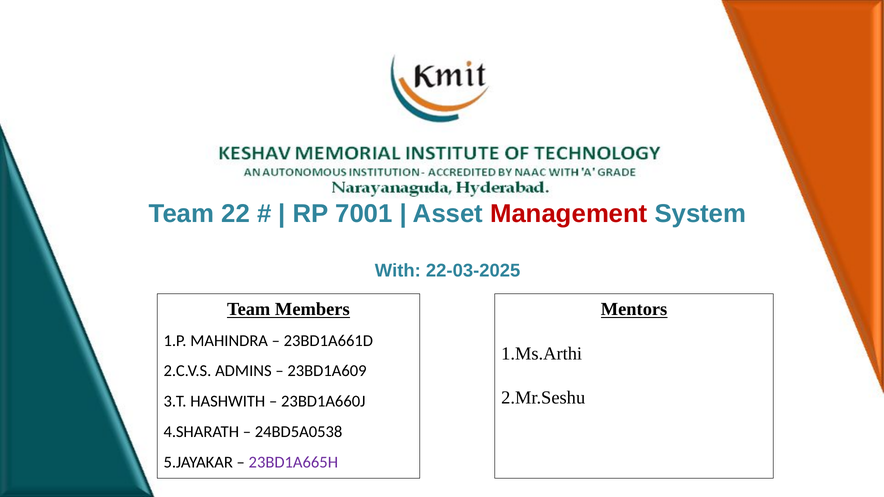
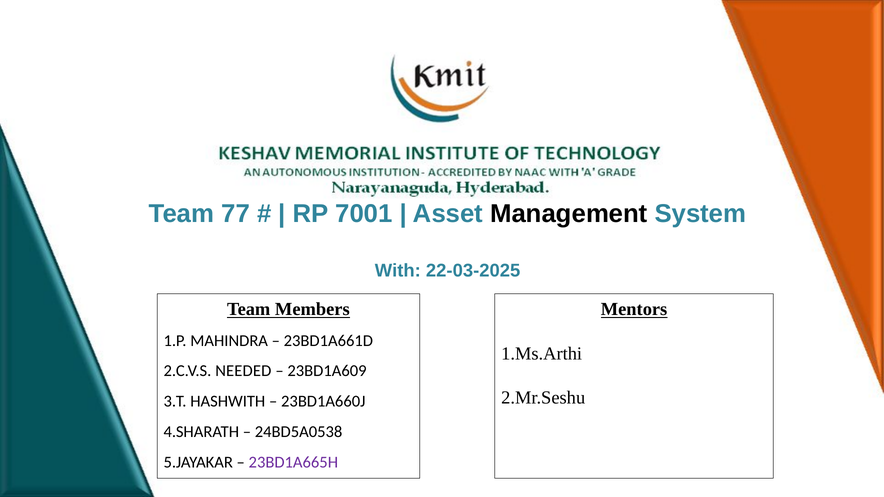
22: 22 -> 77 (236, 214)
Management colour: red -> black (569, 214)
ADMINS: ADMINS -> NEEDED (243, 371)
